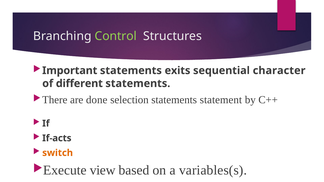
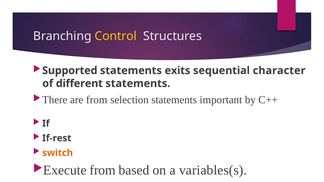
Control colour: light green -> yellow (116, 36)
Important: Important -> Supported (70, 71)
are done: done -> from (97, 100)
statement: statement -> important (221, 100)
If-acts: If-acts -> If-rest (57, 138)
view: view -> from (103, 170)
